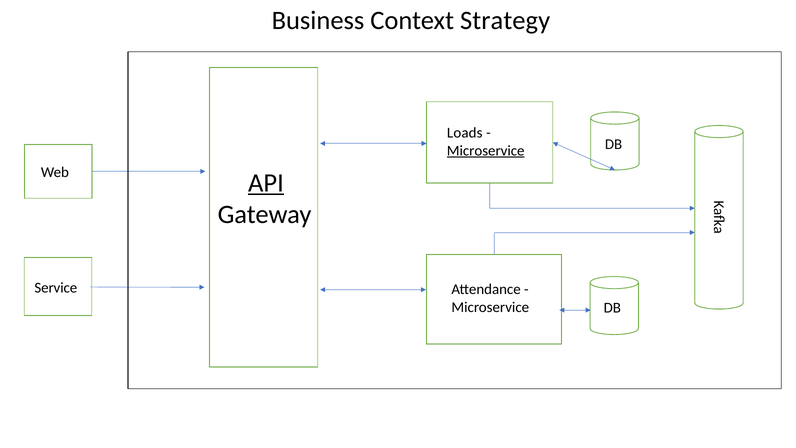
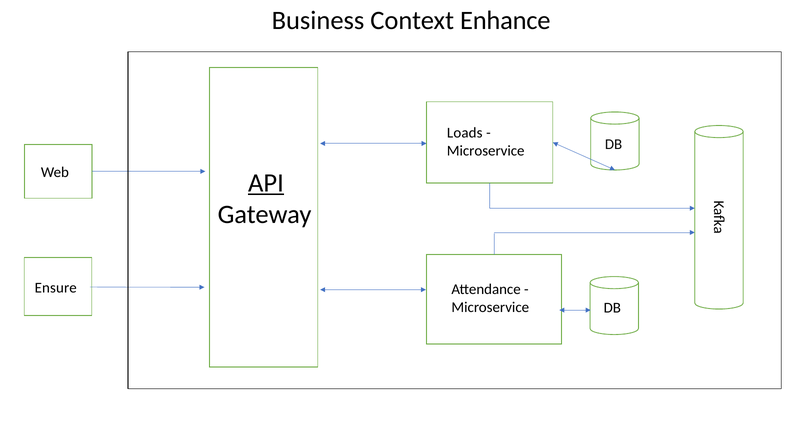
Strategy: Strategy -> Enhance (505, 21)
Microservice underline: present -> none (486, 151)
Service: Service -> Ensure (56, 288)
